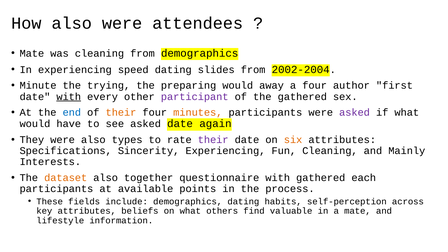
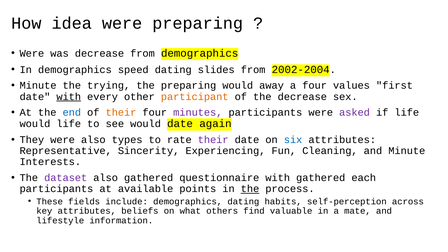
How also: also -> idea (72, 23)
were attendees: attendees -> preparing (198, 23)
Mate: Mate -> Were (32, 53)
was cleaning: cleaning -> decrease (100, 53)
In experiencing: experiencing -> demographics (75, 70)
author: author -> values (351, 86)
participant colour: purple -> orange (195, 97)
the gathered: gathered -> decrease (302, 97)
minutes colour: orange -> purple (198, 112)
if what: what -> life (407, 112)
would have: have -> life (69, 124)
see asked: asked -> would (146, 124)
six colour: orange -> blue (293, 140)
Specifications: Specifications -> Representative (66, 151)
and Mainly: Mainly -> Minute (407, 151)
dataset colour: orange -> purple (66, 178)
also together: together -> gathered (149, 178)
the underline: none -> present (250, 189)
